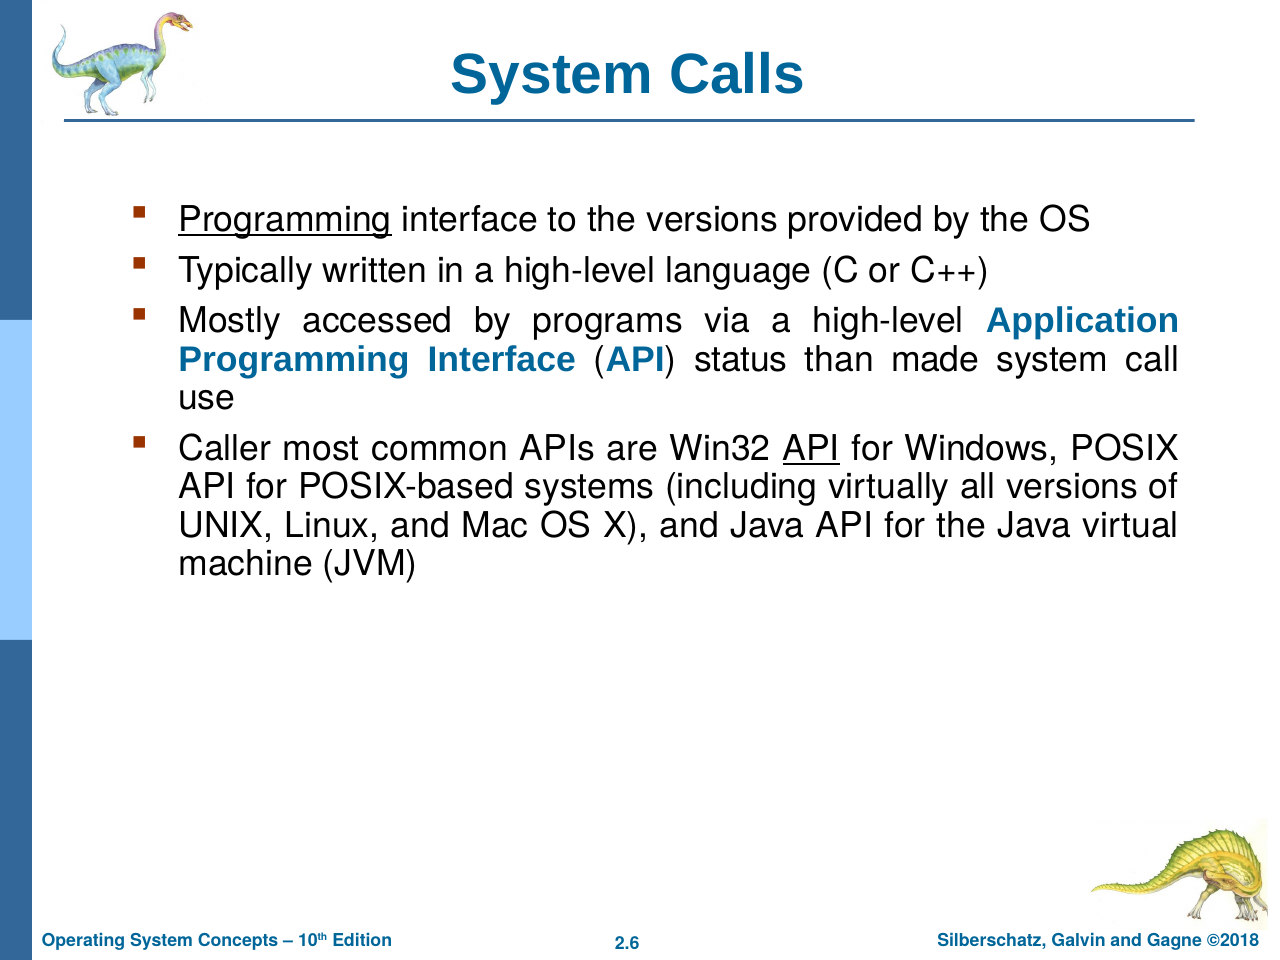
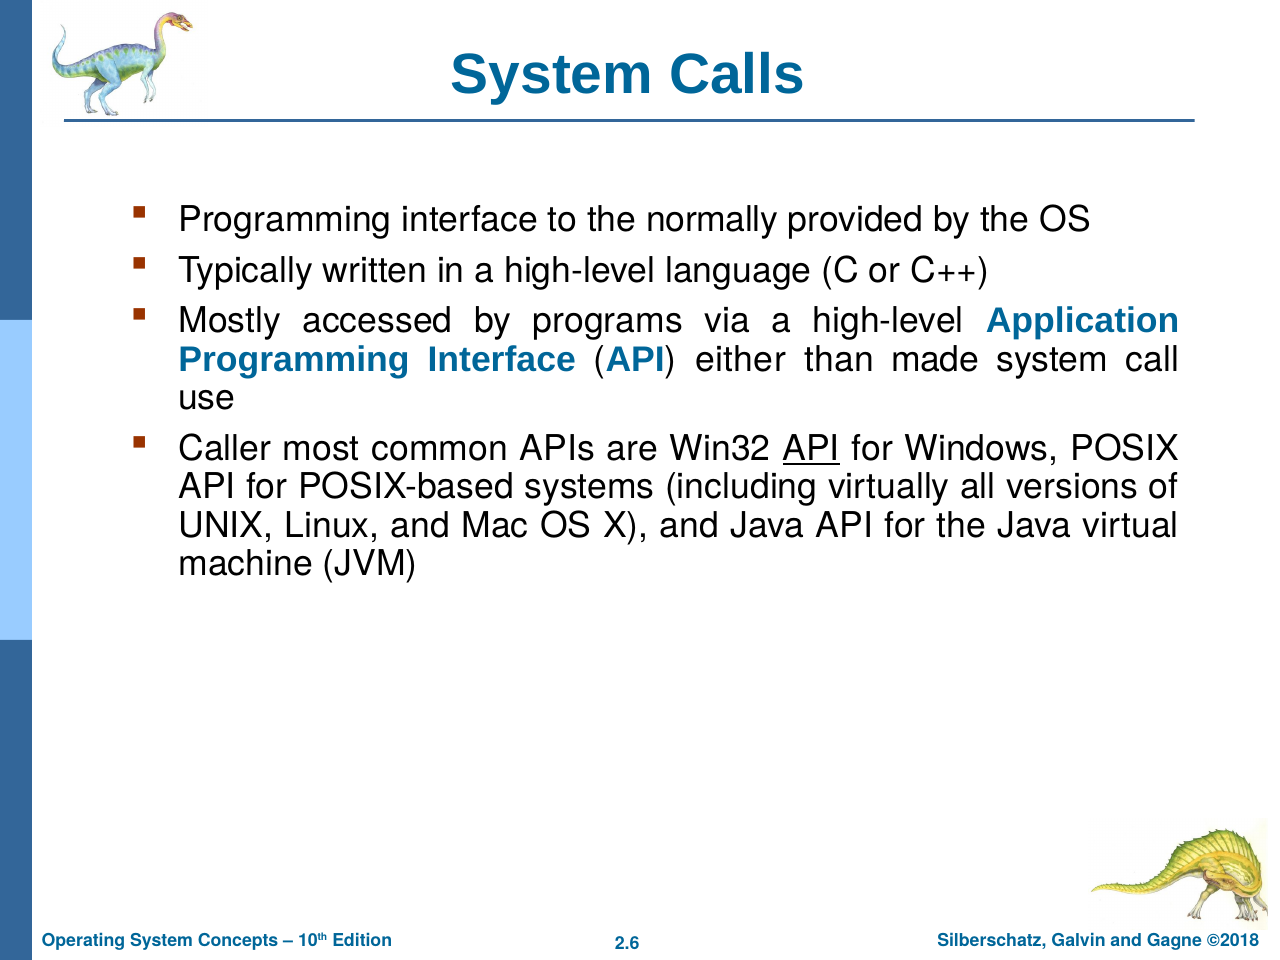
Programming underline: present -> none (285, 219)
the versions: versions -> normally (712, 219)
status: status -> either (741, 360)
